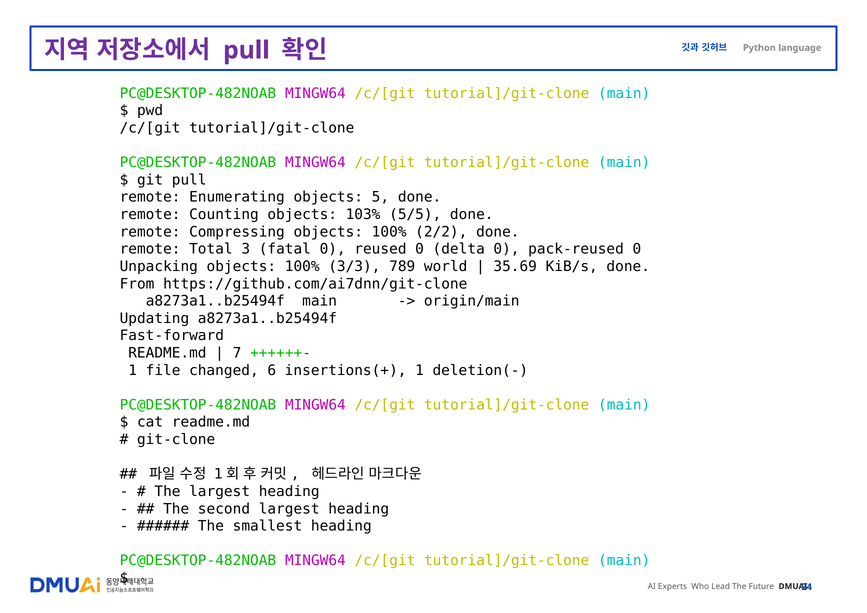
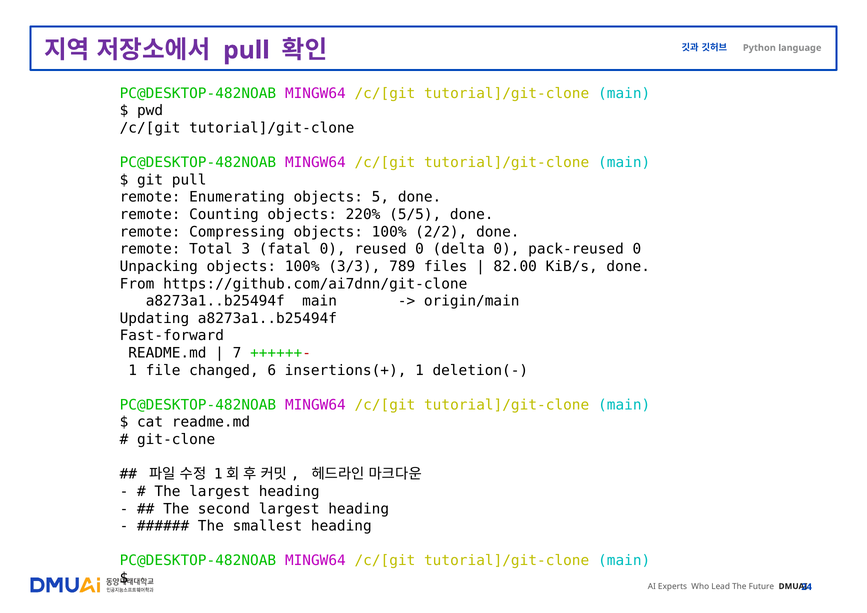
103%: 103% -> 220% (363, 215)
world: world -> files (446, 266)
35.69: 35.69 -> 82.00 (515, 266)
